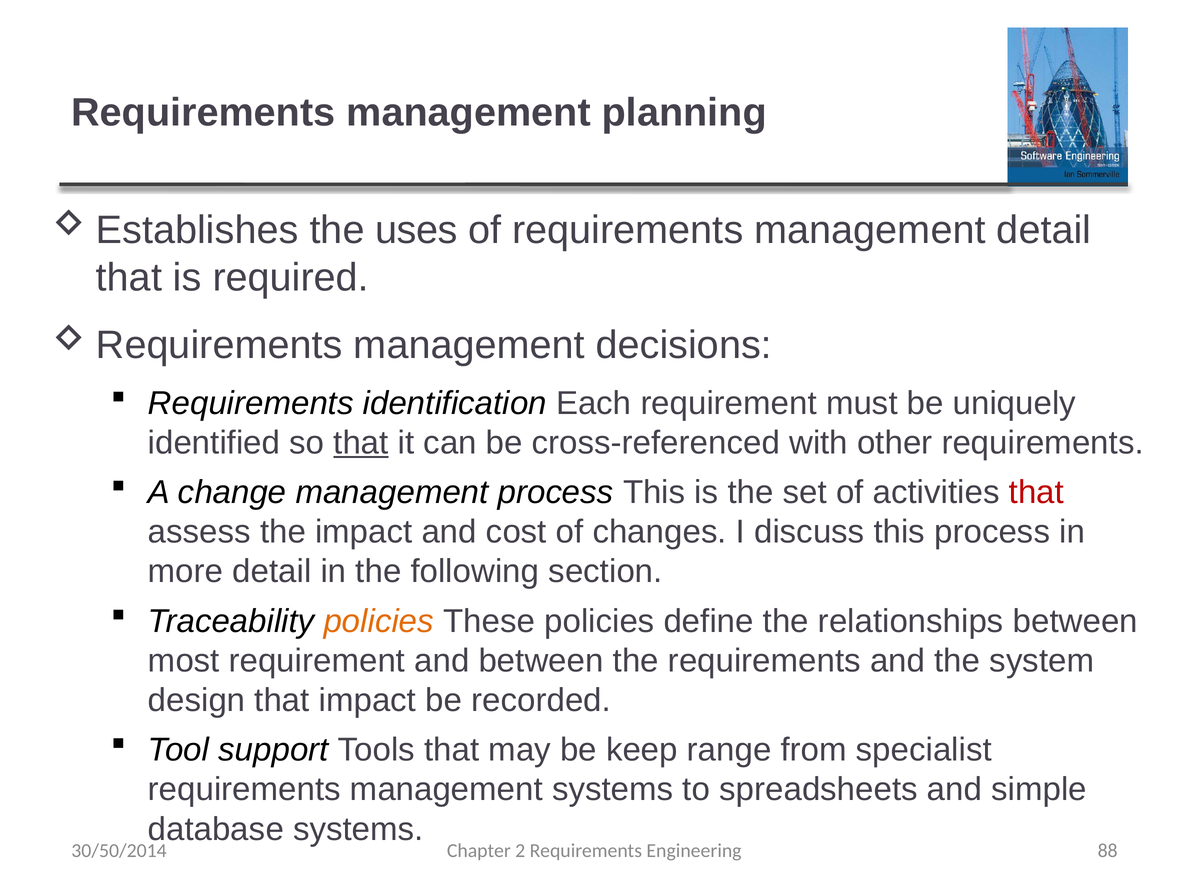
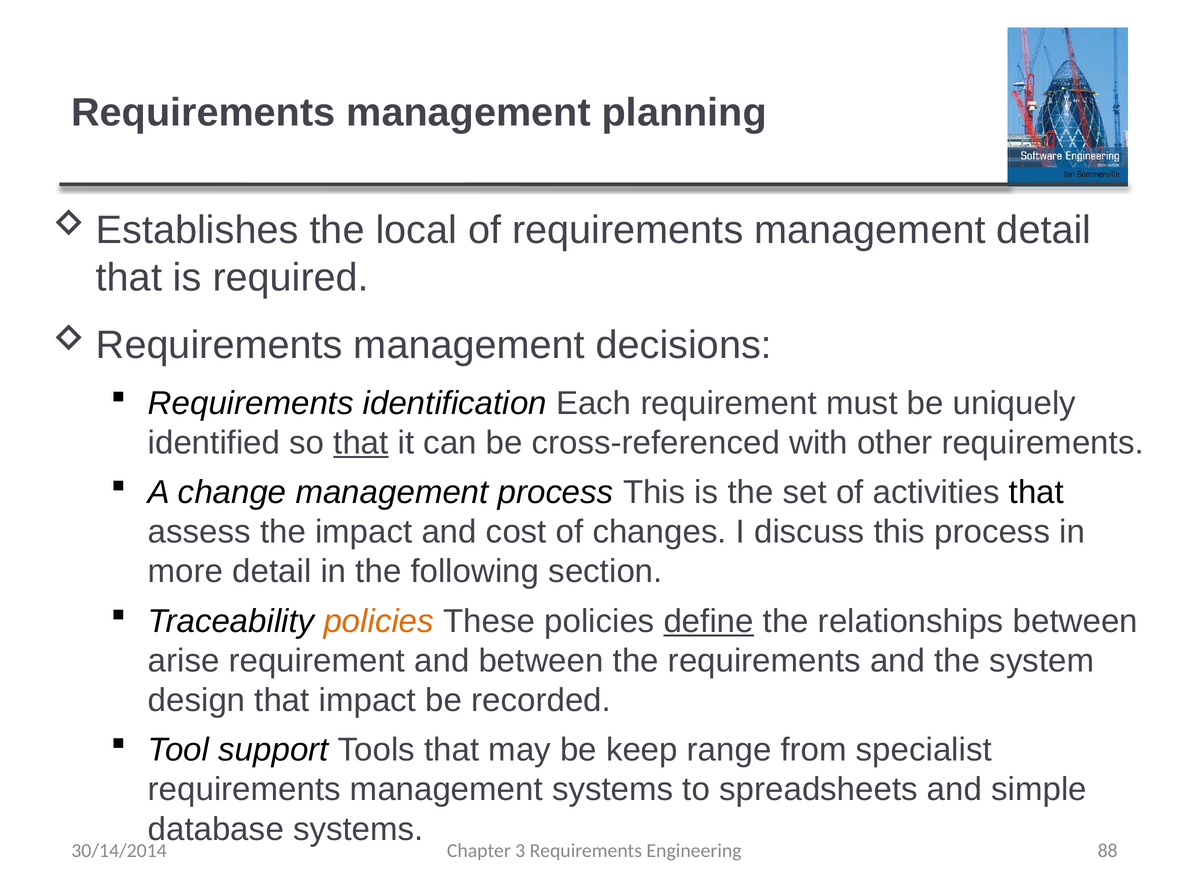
uses: uses -> local (416, 231)
that colour: red -> black (1036, 493)
define underline: none -> present (709, 622)
most: most -> arise (184, 661)
30/50/2014: 30/50/2014 -> 30/14/2014 (119, 852)
2: 2 -> 3 (520, 852)
